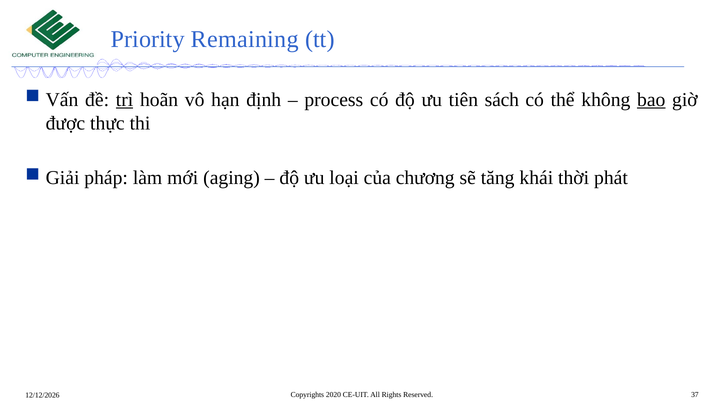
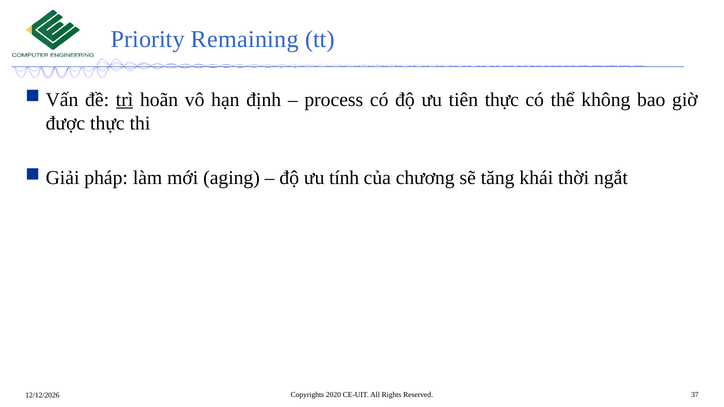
tiên sách: sách -> thực (502, 100)
bao underline: present -> none (651, 100)
loại: loại -> tính (344, 178)
phát: phát -> ngắt (611, 178)
